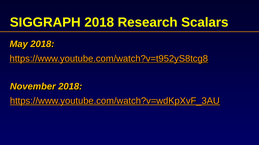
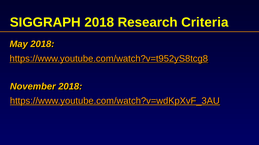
Scalars: Scalars -> Criteria (205, 22)
